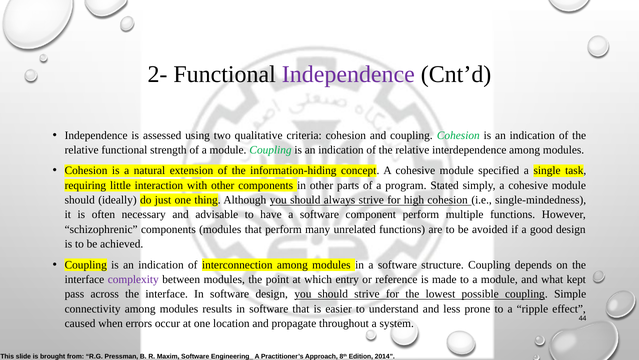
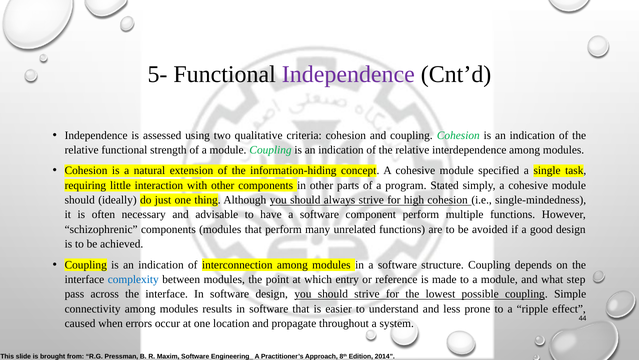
2-: 2- -> 5- (157, 74)
complexity colour: purple -> blue (133, 279)
kept: kept -> step (576, 279)
